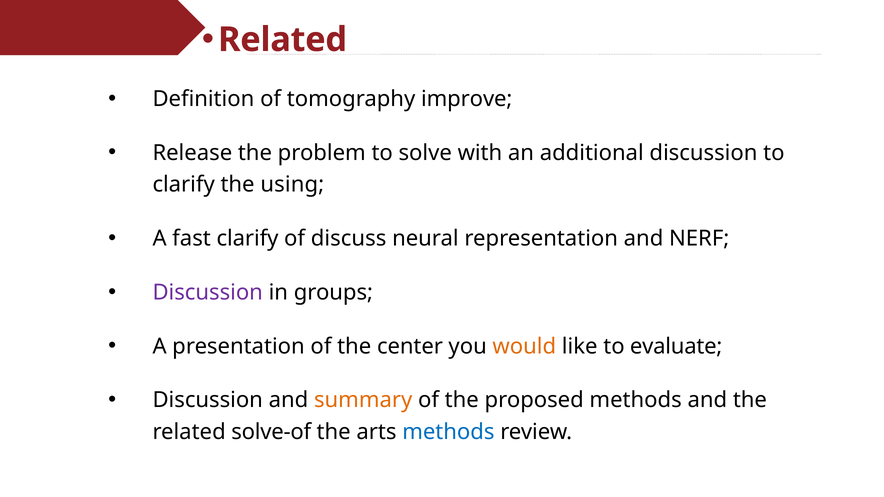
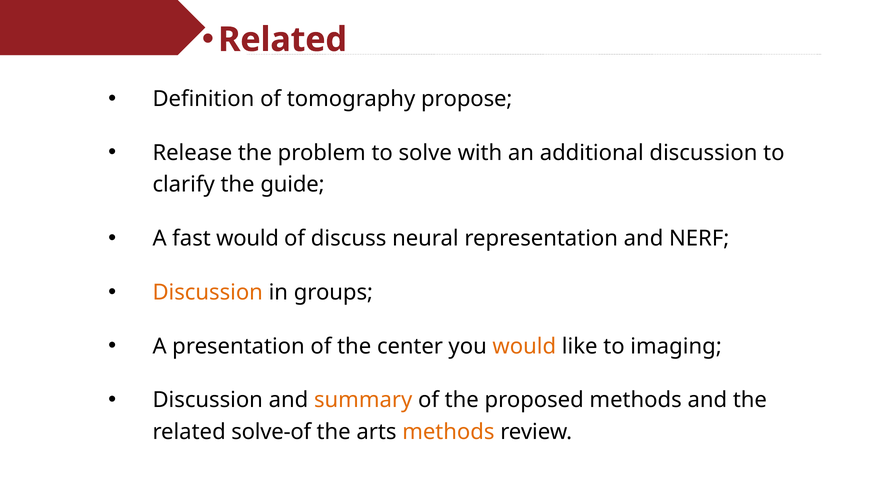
improve: improve -> propose (467, 99)
using: using -> guide (292, 185)
fast clarify: clarify -> would (248, 239)
Discussion colour: purple -> orange (208, 293)
evaluate: evaluate -> imaging (676, 346)
methods colour: blue -> orange (448, 432)
